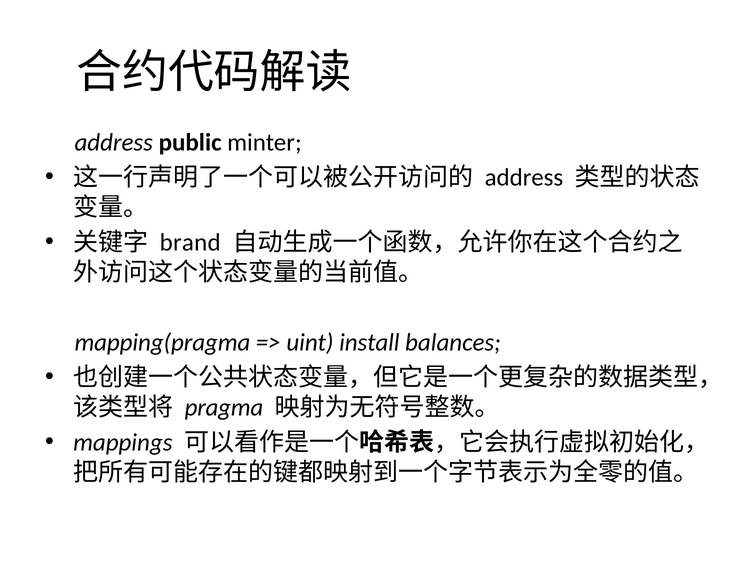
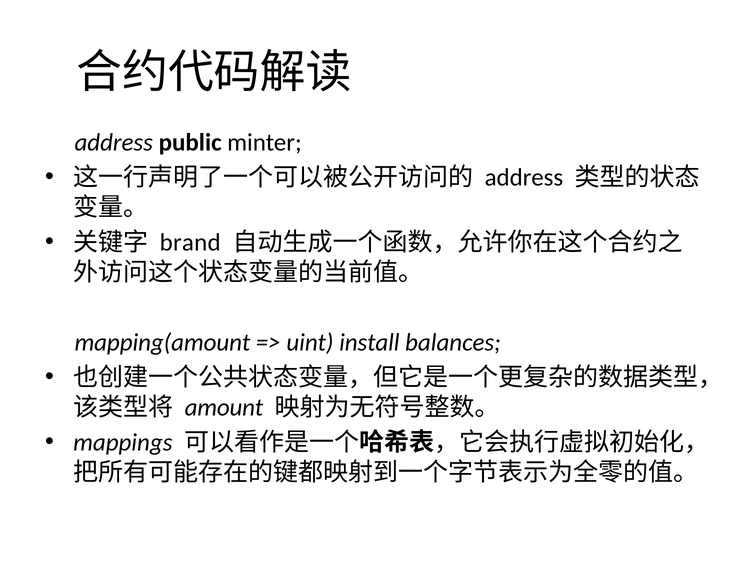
mapping(pragma: mapping(pragma -> mapping(amount (162, 342)
pragma: pragma -> amount (224, 407)
